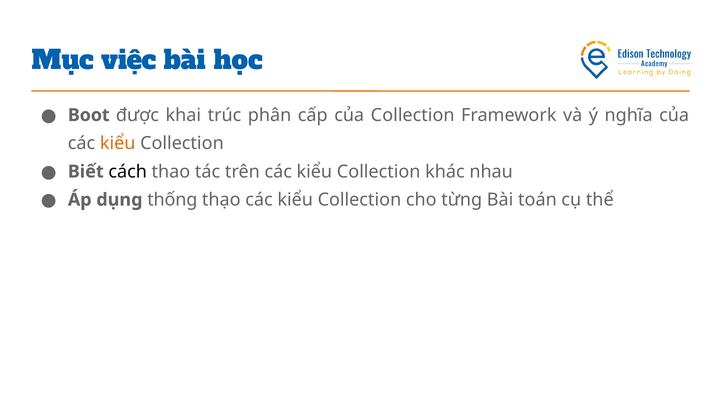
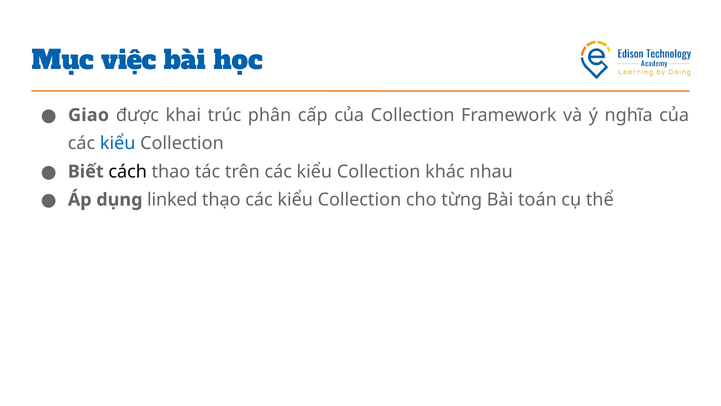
Boot: Boot -> Giao (89, 115)
kiểu colour: orange -> blue (118, 143)
thống: thống -> linked (172, 200)
